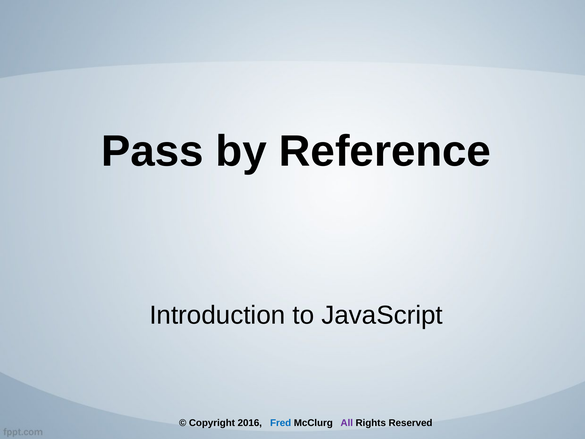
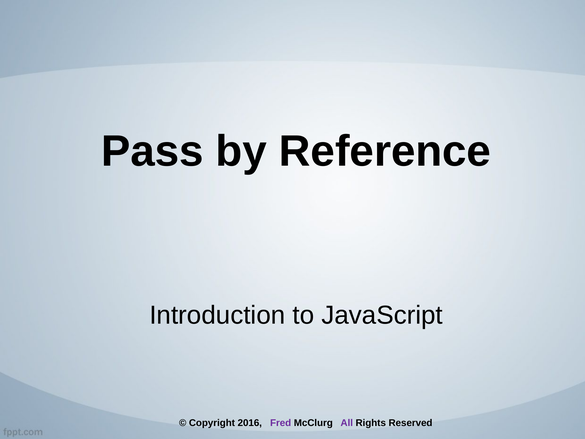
Fred colour: blue -> purple (281, 423)
